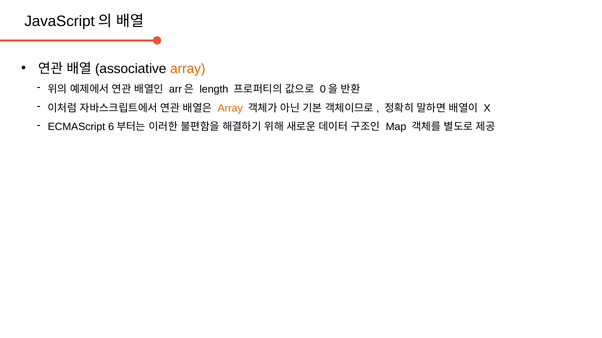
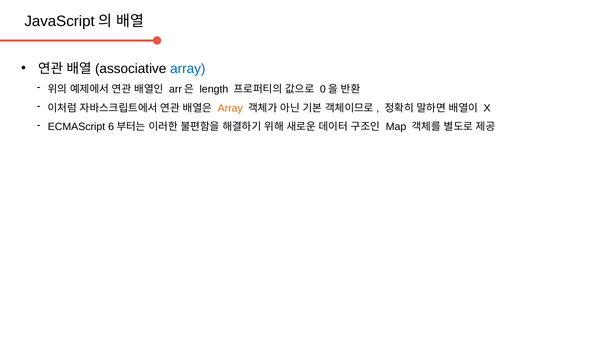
array colour: orange -> blue (188, 69)
